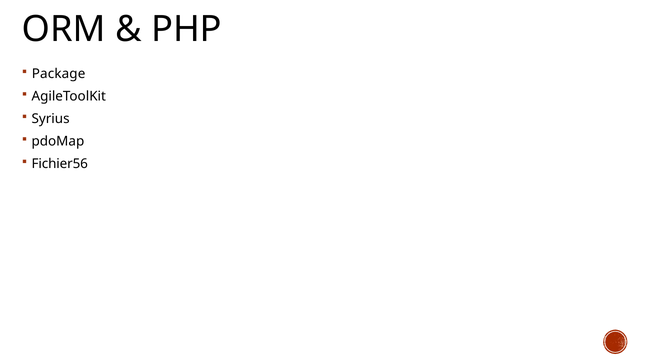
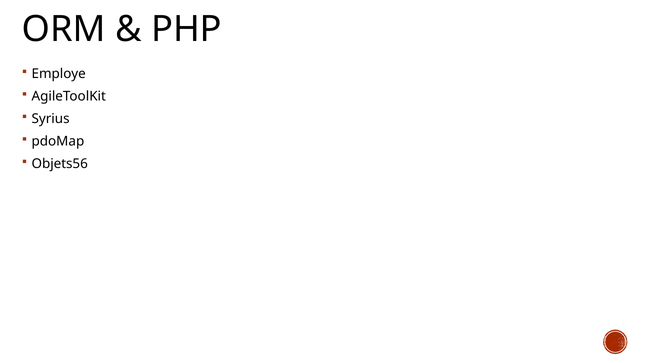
Package: Package -> Employe (59, 74)
Fichier56: Fichier56 -> Objets56 (60, 164)
